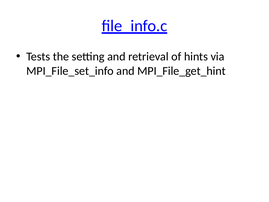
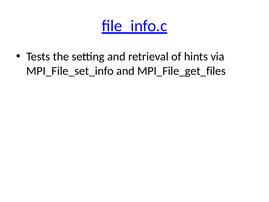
MPI_File_get_hint: MPI_File_get_hint -> MPI_File_get_files (182, 71)
